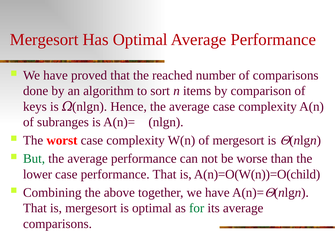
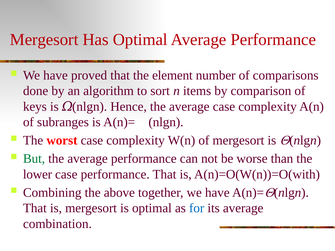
reached: reached -> element (172, 75)
A(n)=O(W(n))=O(child: A(n)=O(W(n))=O(child -> A(n)=O(W(n))=O(with (257, 174)
for colour: green -> blue (197, 208)
comparisons: comparisons -> combination (57, 224)
